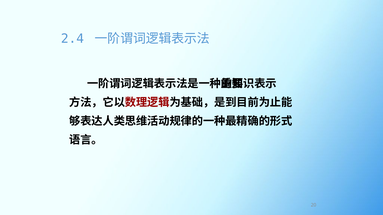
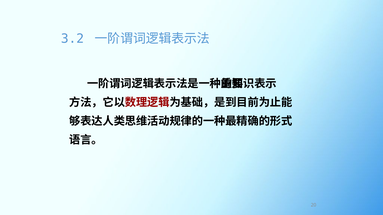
2.4: 2.4 -> 3.2 (72, 39)
